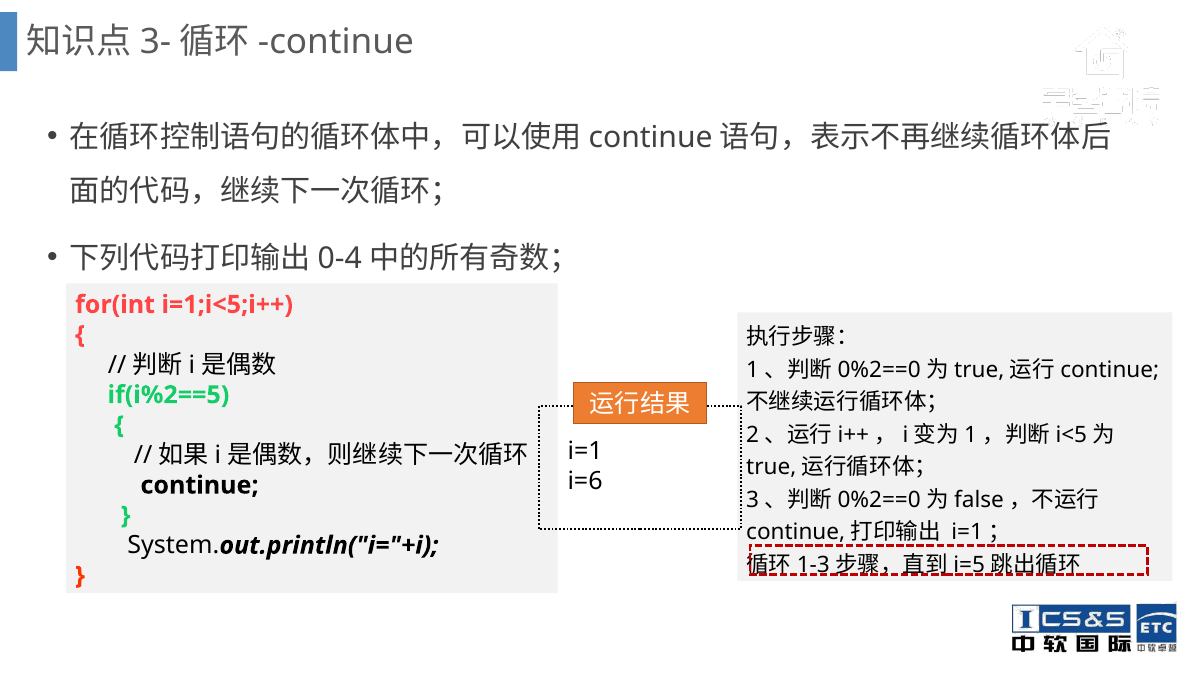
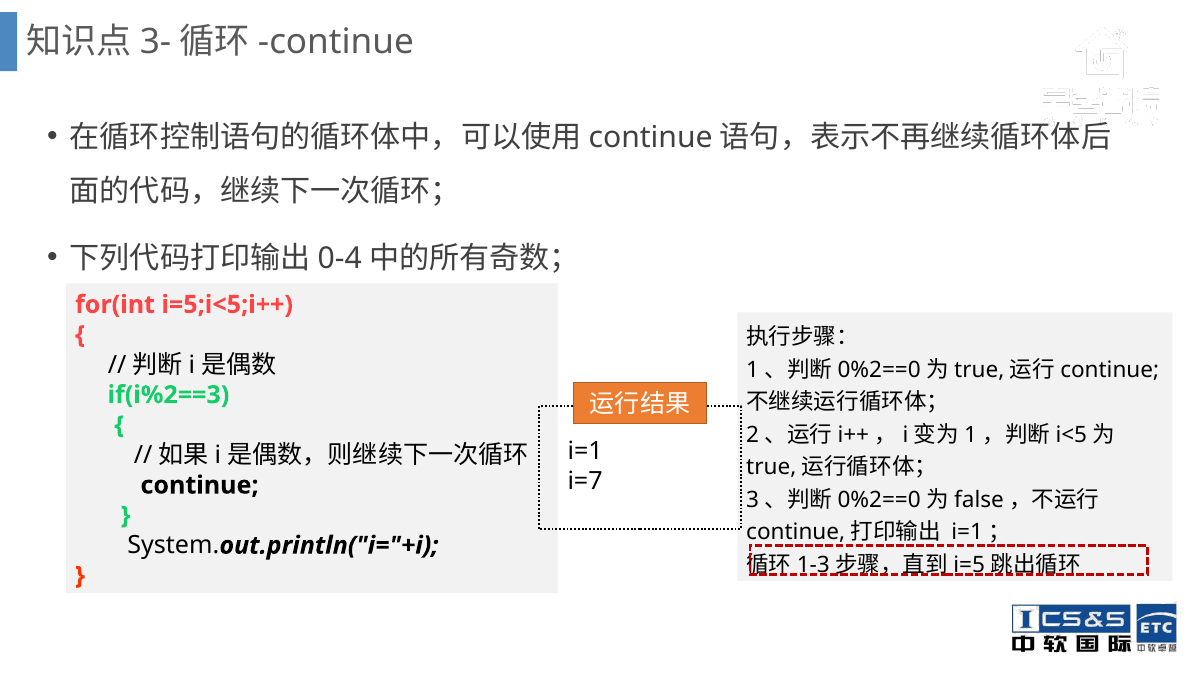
i=1;i<5;i++: i=1;i<5;i++ -> i=5;i<5;i++ (227, 305)
if(i%2==5: if(i%2==5 -> if(i%2==3 (168, 395)
i=6: i=6 -> i=7 (585, 482)
